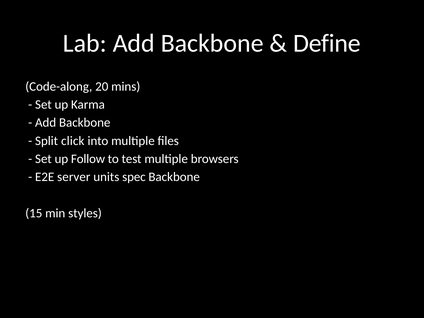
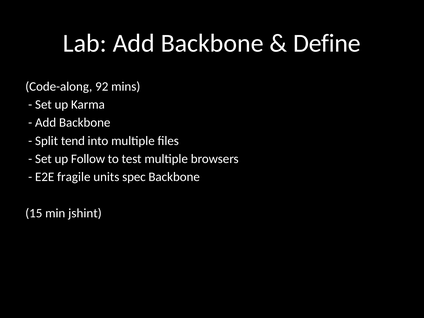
20: 20 -> 92 (102, 86)
click: click -> tend (73, 141)
server: server -> fragile (74, 177)
styles: styles -> jshint (85, 213)
